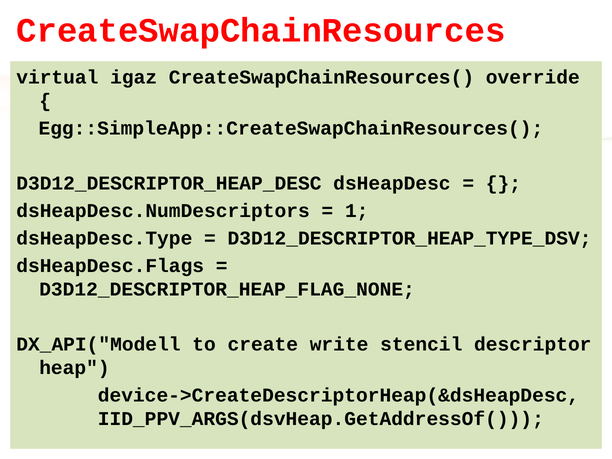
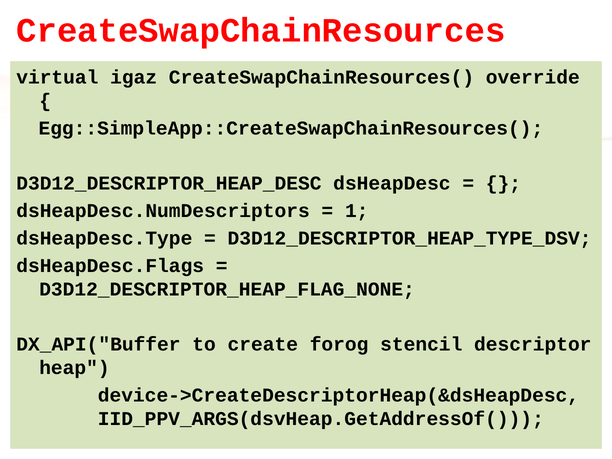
DX_API("Modell: DX_API("Modell -> DX_API("Buffer (98, 344)
write: write -> forog (339, 344)
